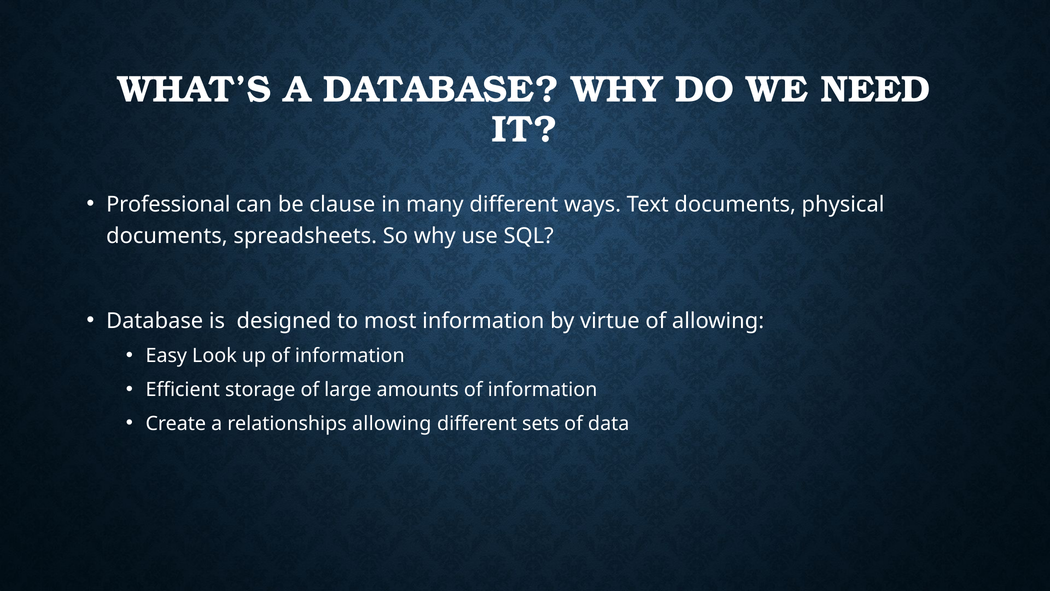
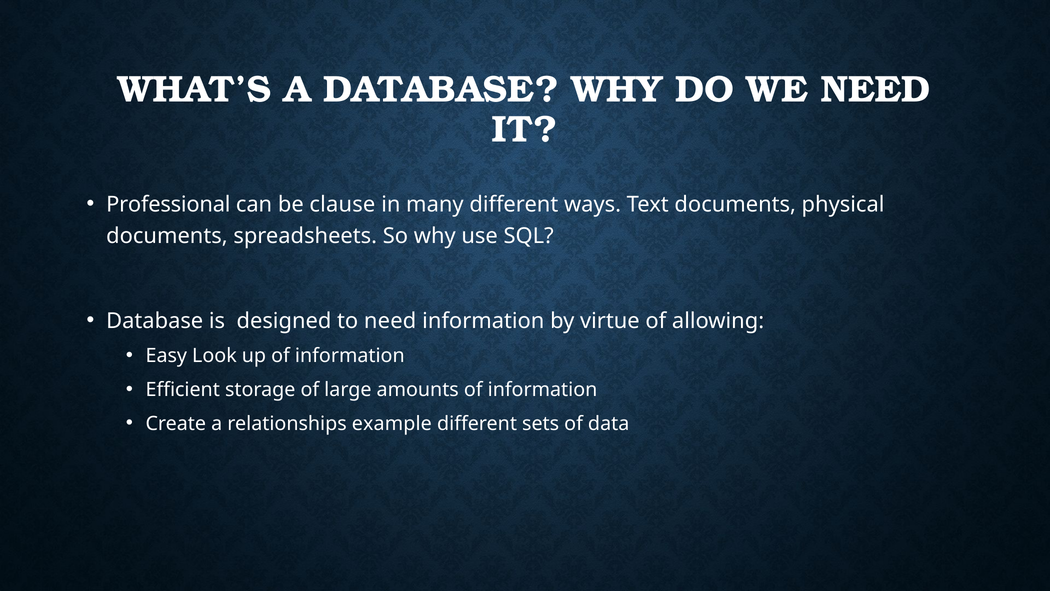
to most: most -> need (390, 321)
relationships allowing: allowing -> example (392, 423)
